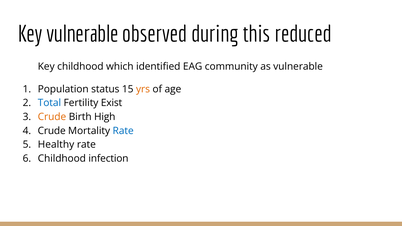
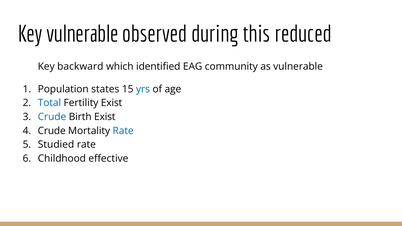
Key childhood: childhood -> backward (80, 66)
status: status -> states (105, 89)
yrs colour: orange -> blue (143, 89)
Crude colour: orange -> blue (52, 117)
Birth High: High -> Exist (105, 117)
Healthy: Healthy -> Studied (56, 145)
infection: infection -> effective (108, 159)
